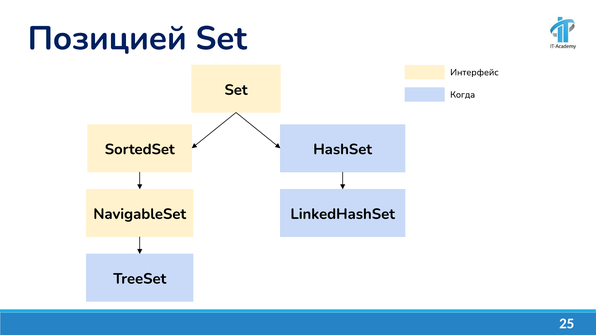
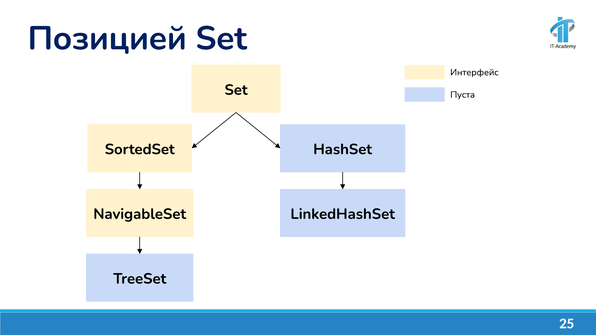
Когда: Когда -> Пуста (463, 95)
